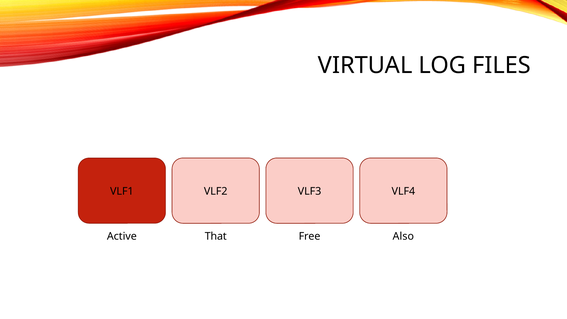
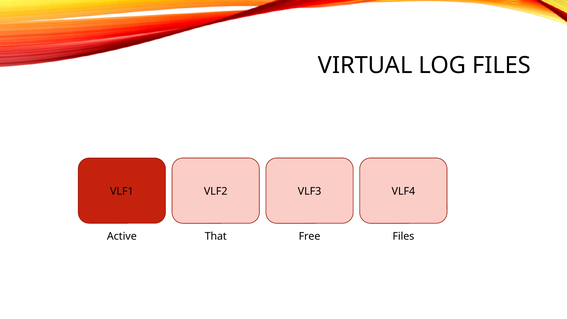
Also: Also -> Files (403, 236)
